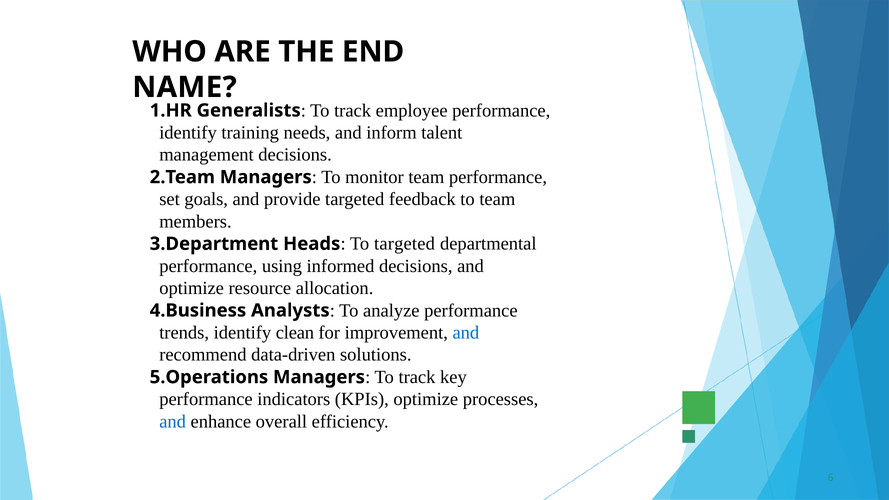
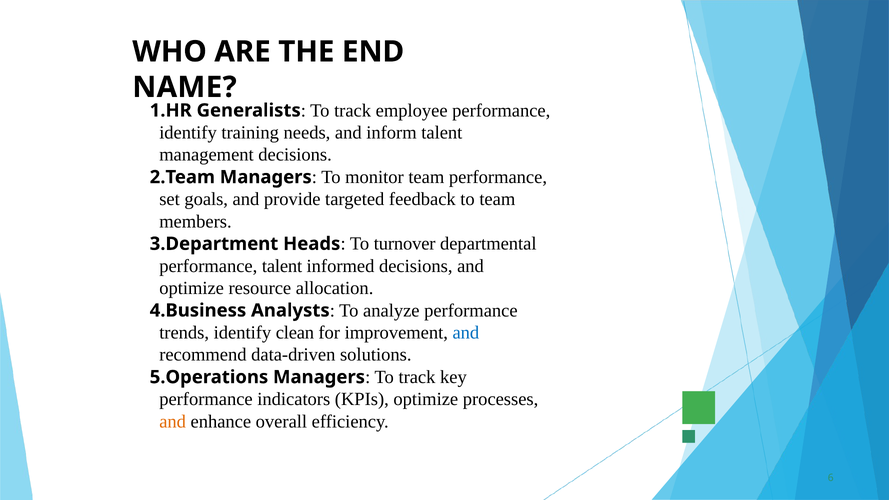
To targeted: targeted -> turnover (405, 244)
performance using: using -> talent (282, 266)
and colour: blue -> orange (173, 422)
